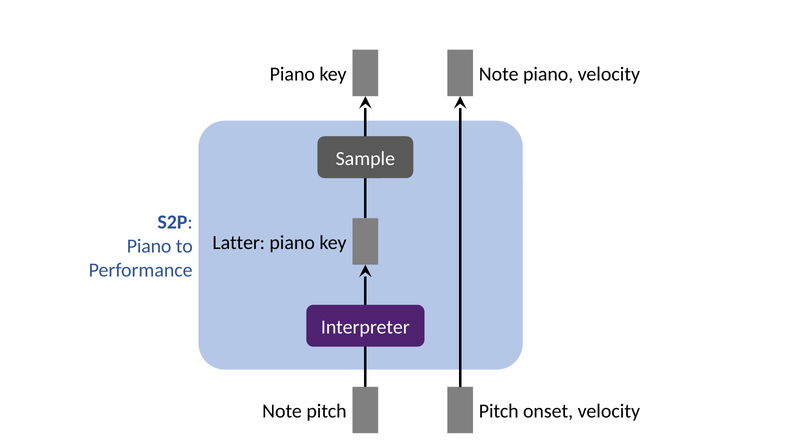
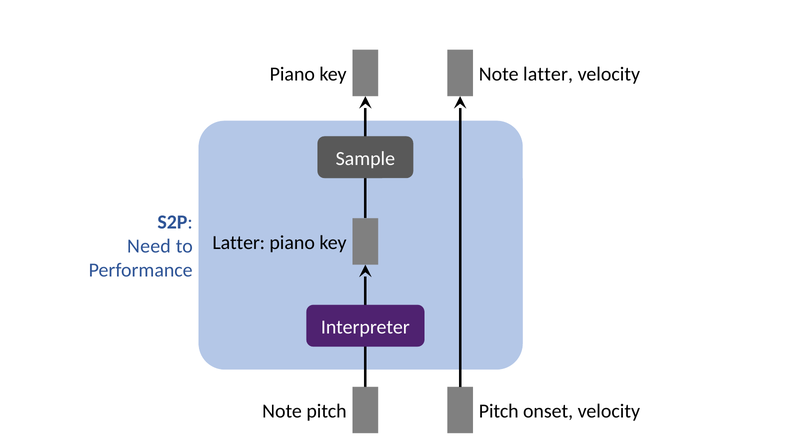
Note piano: piano -> latter (548, 74)
Piano: Piano -> Need (149, 246)
